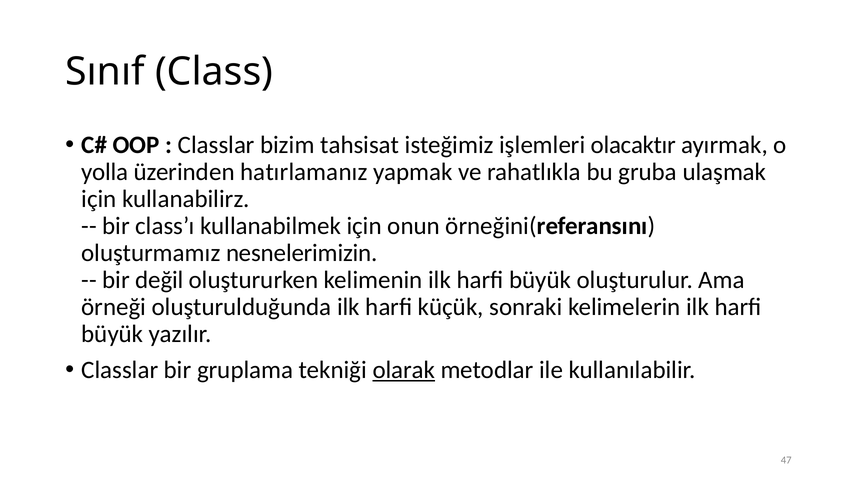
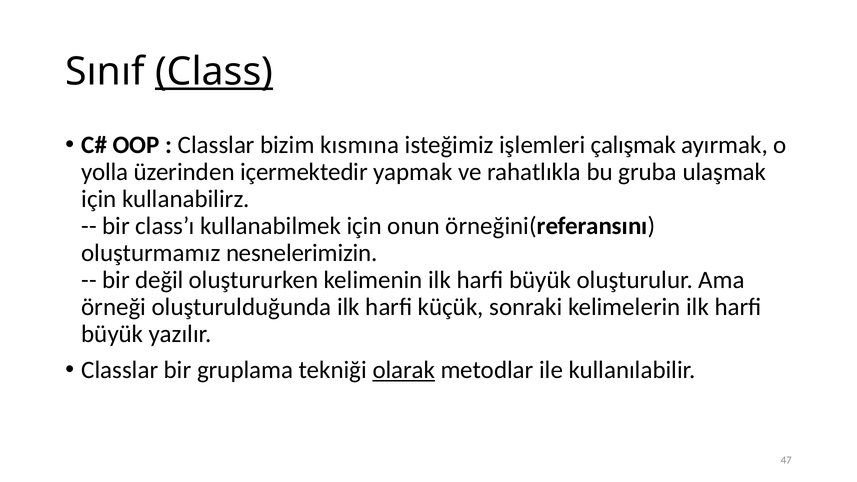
Class underline: none -> present (214, 72)
tahsisat: tahsisat -> kısmına (360, 145)
olacaktır: olacaktır -> çalışmak (633, 145)
hatırlamanız: hatırlamanız -> içermektedir (304, 172)
